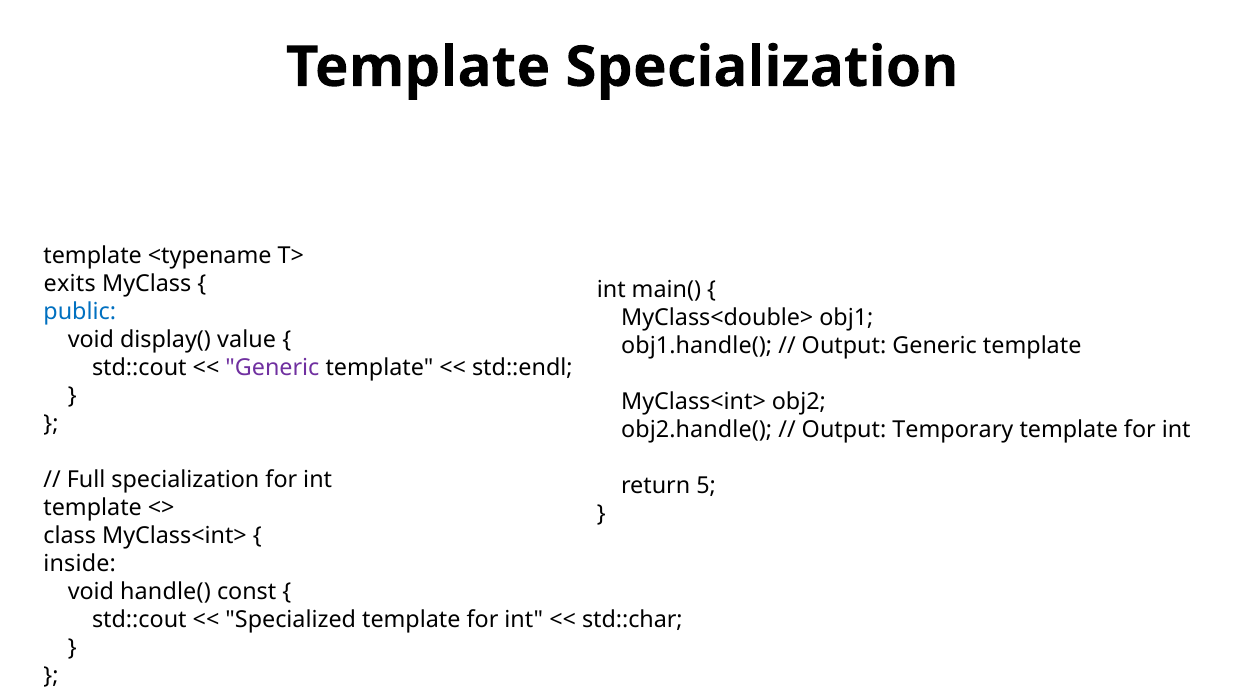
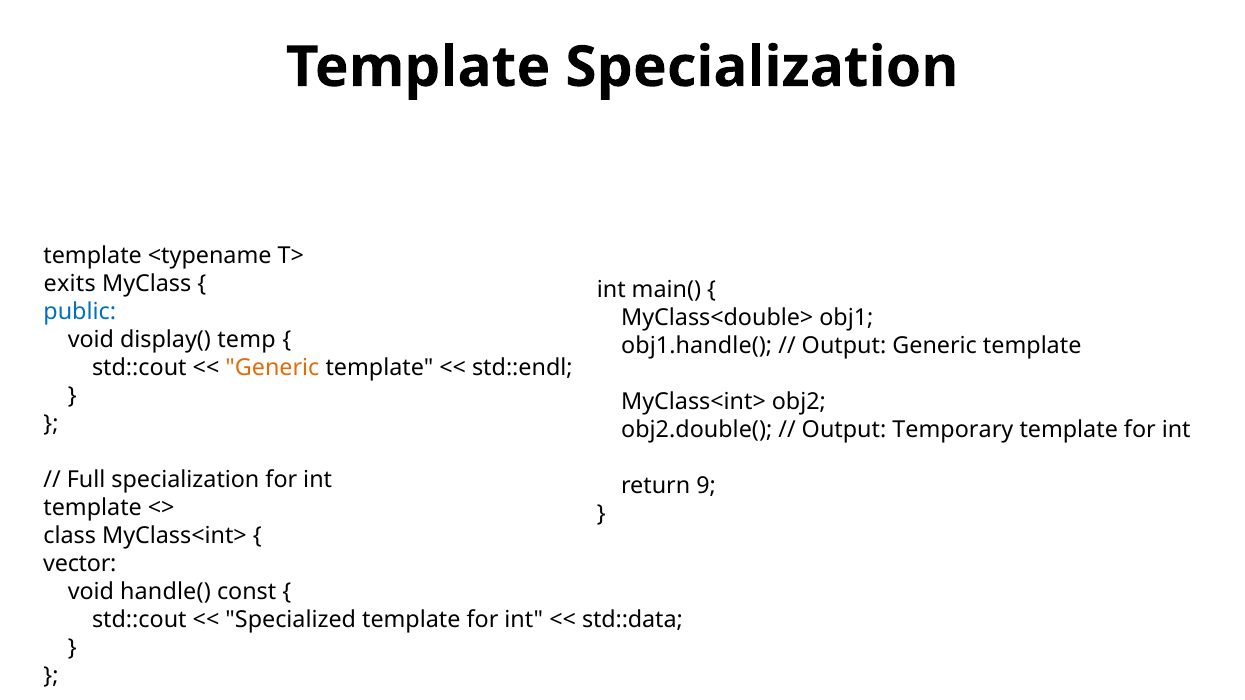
value: value -> temp (247, 340)
Generic colour: purple -> orange (272, 368)
obj2.handle(: obj2.handle( -> obj2.double( (697, 430)
5: 5 -> 9 (706, 486)
inside: inside -> vector (80, 564)
std::char: std::char -> std::data (632, 620)
